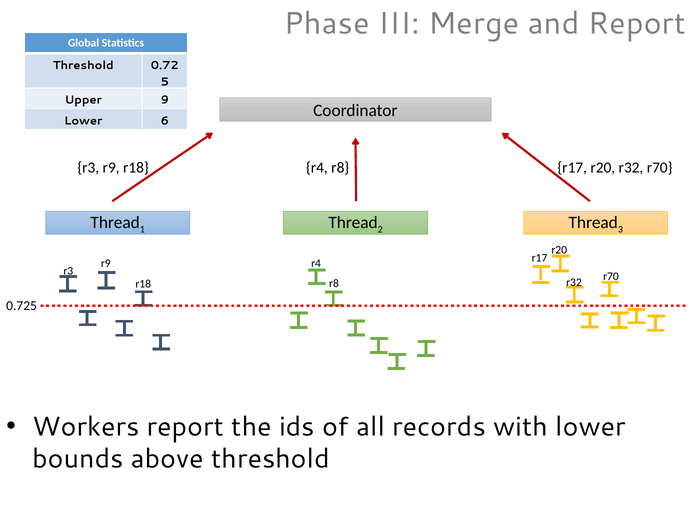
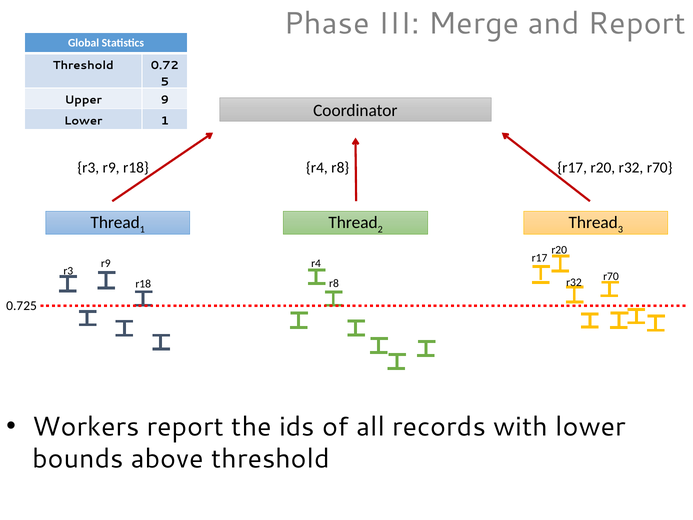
Lower 6: 6 -> 1 (165, 121)
